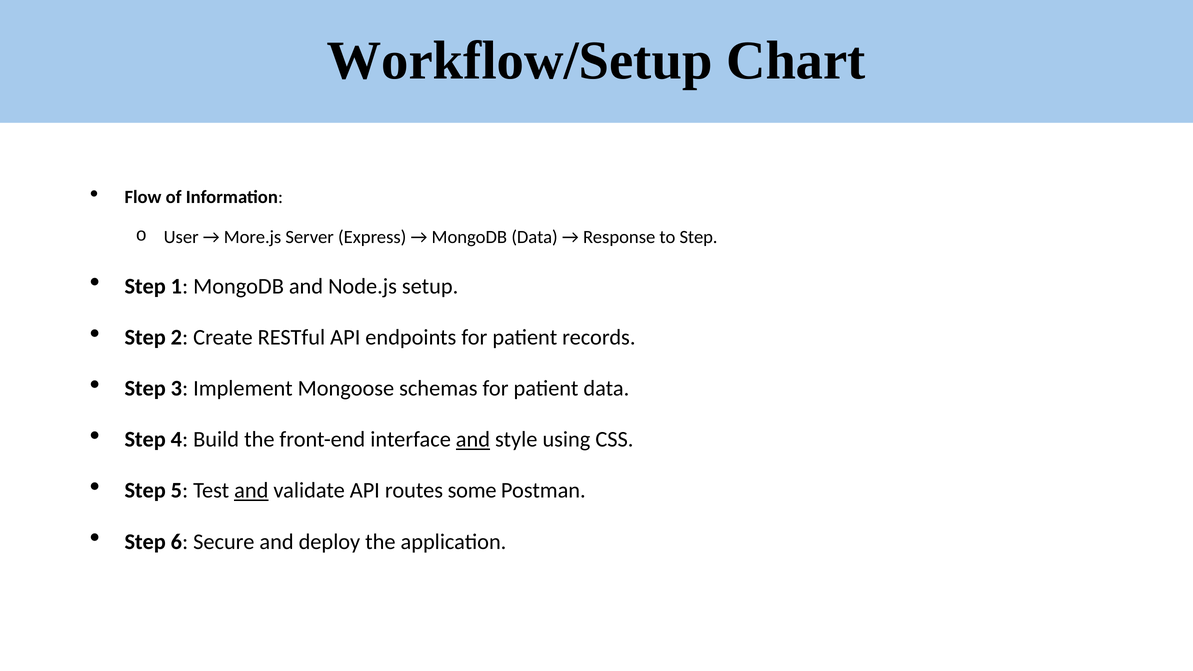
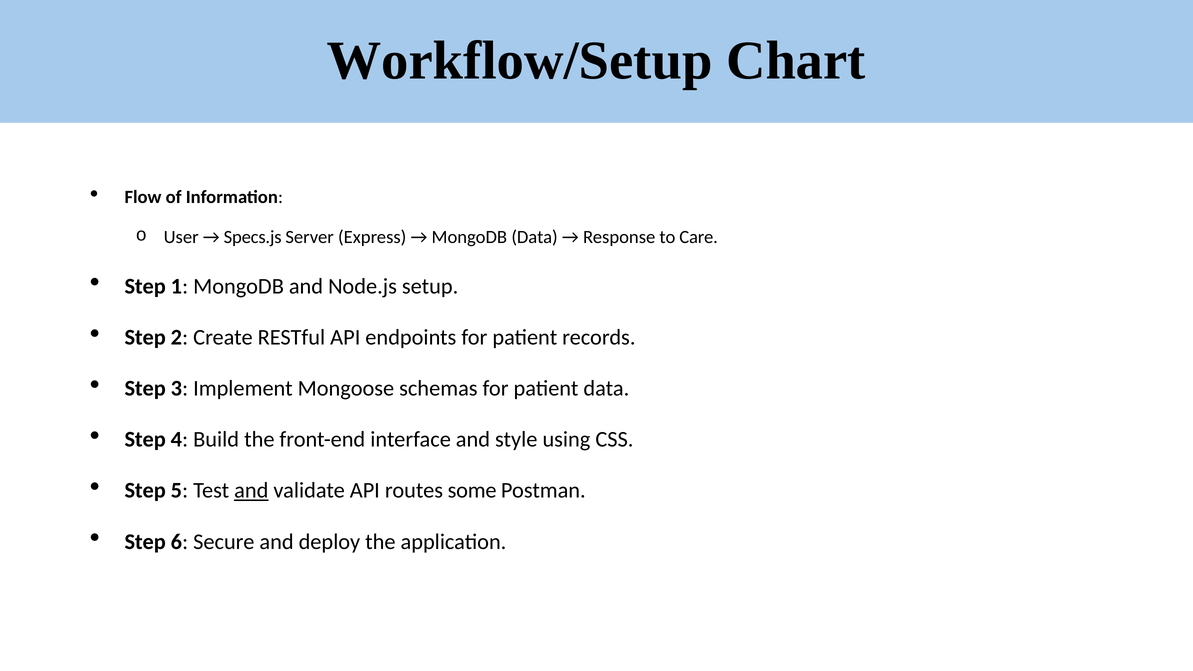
More.js: More.js -> Specs.js (253, 237)
to Step: Step -> Care (699, 237)
and underline: present -> none (473, 440)
